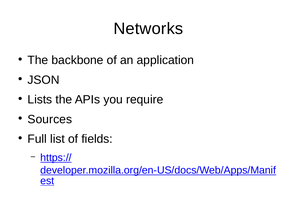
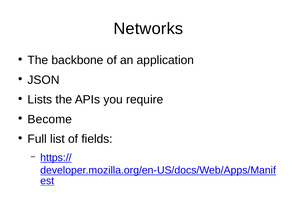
Sources: Sources -> Become (50, 119)
